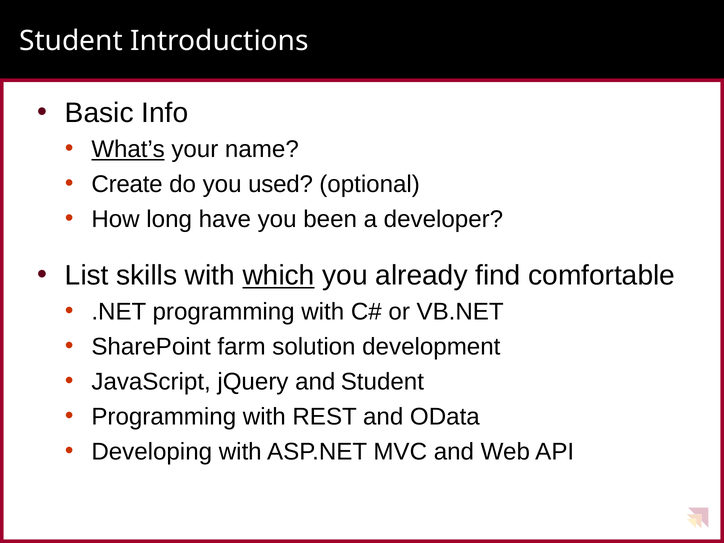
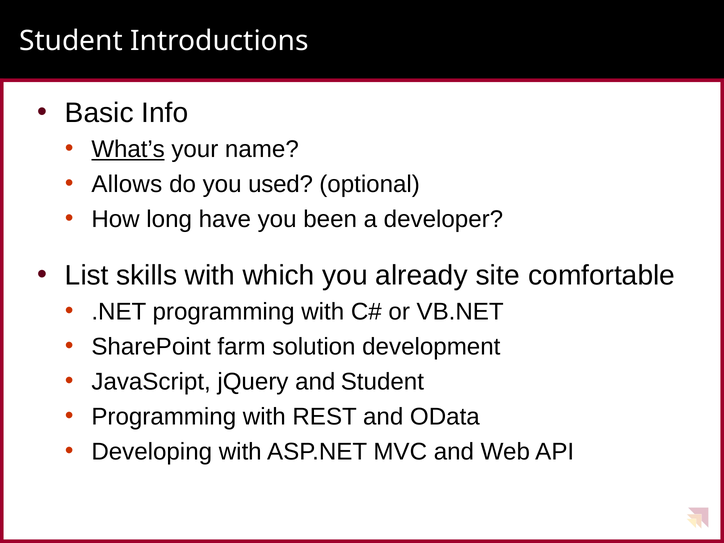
Create: Create -> Allows (127, 184)
which underline: present -> none (279, 276)
find: find -> site (498, 276)
